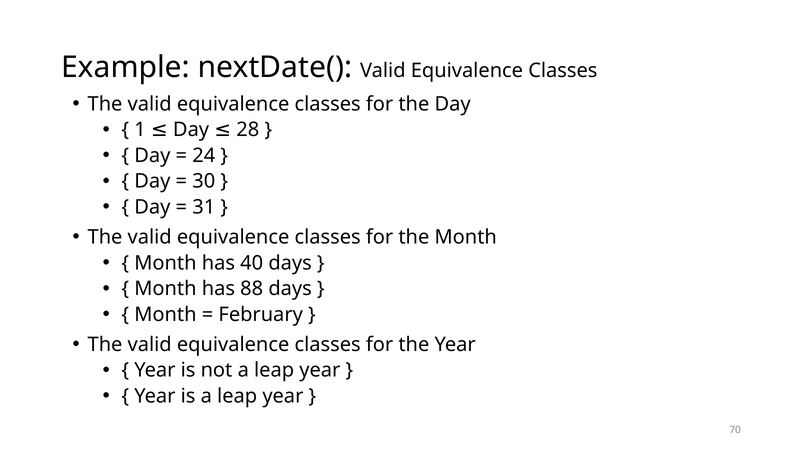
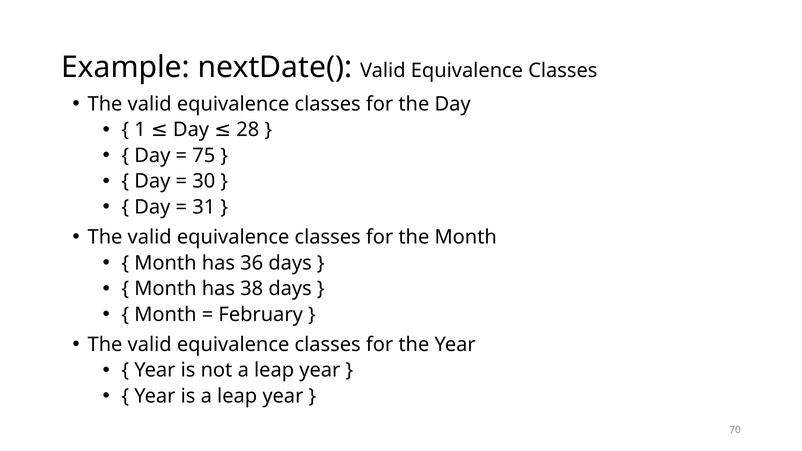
24: 24 -> 75 (204, 156)
40: 40 -> 36 (252, 263)
88: 88 -> 38 (252, 289)
